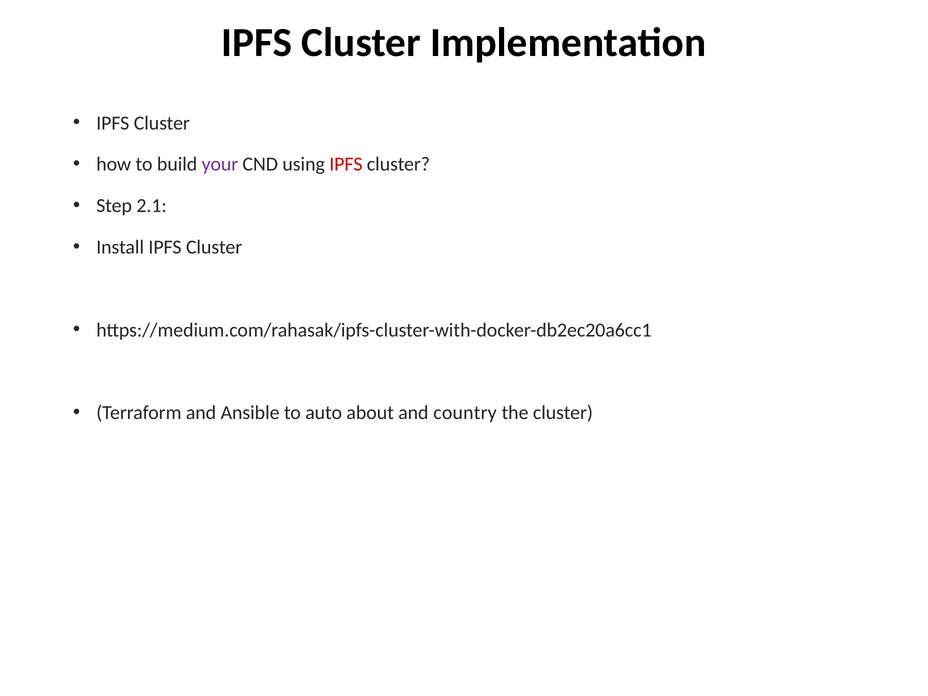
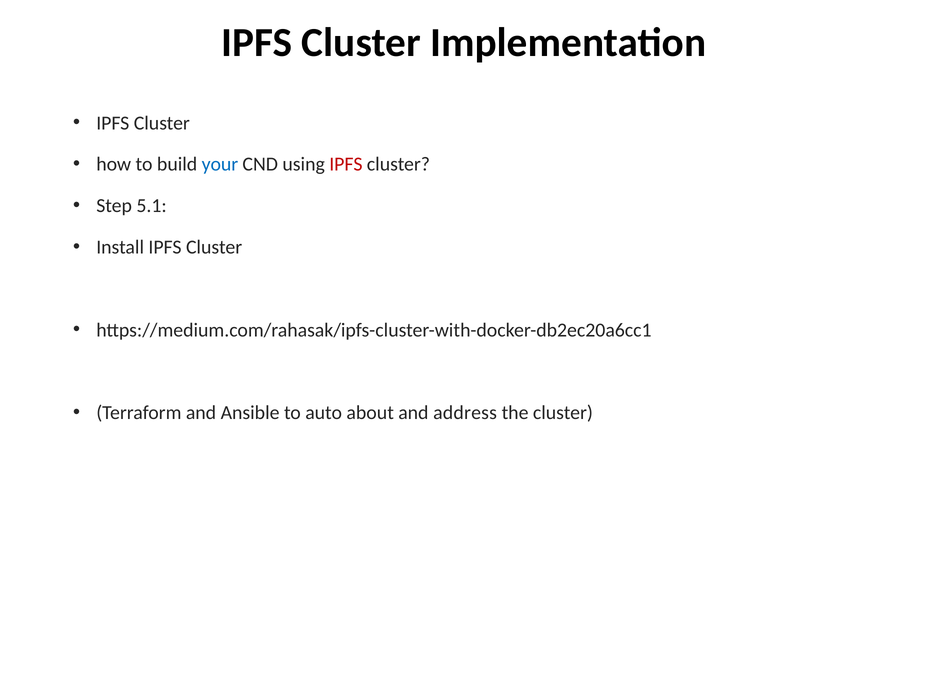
your colour: purple -> blue (220, 164)
2.1: 2.1 -> 5.1 (152, 206)
country: country -> address (465, 413)
